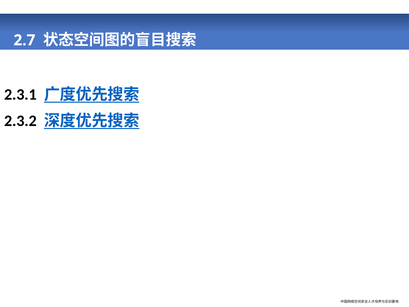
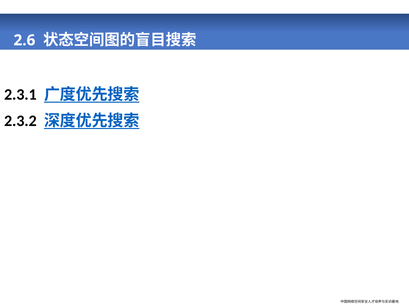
2.7: 2.7 -> 2.6 (24, 40)
